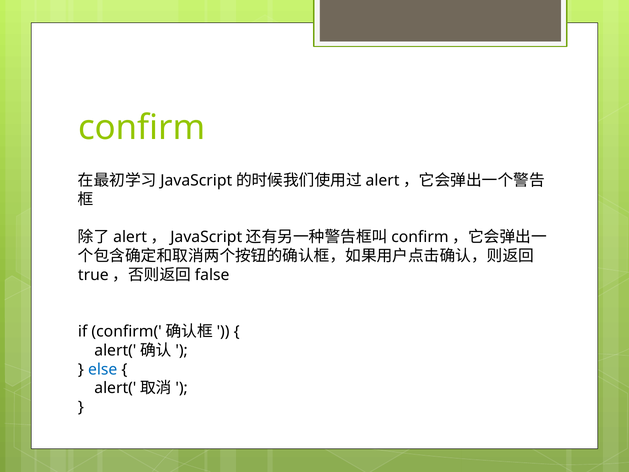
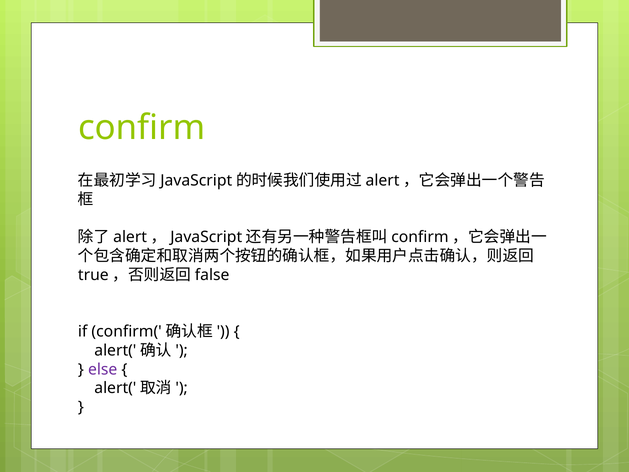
else colour: blue -> purple (103, 369)
